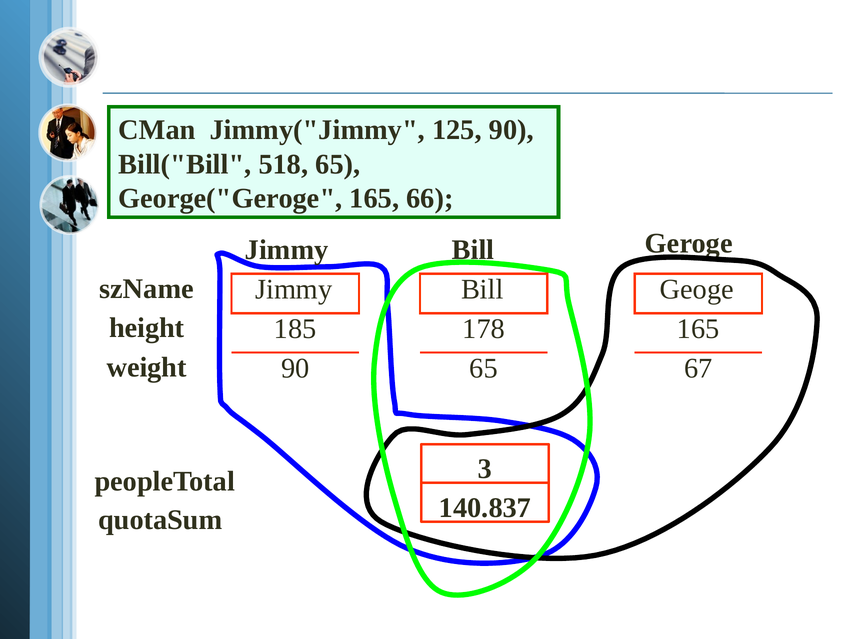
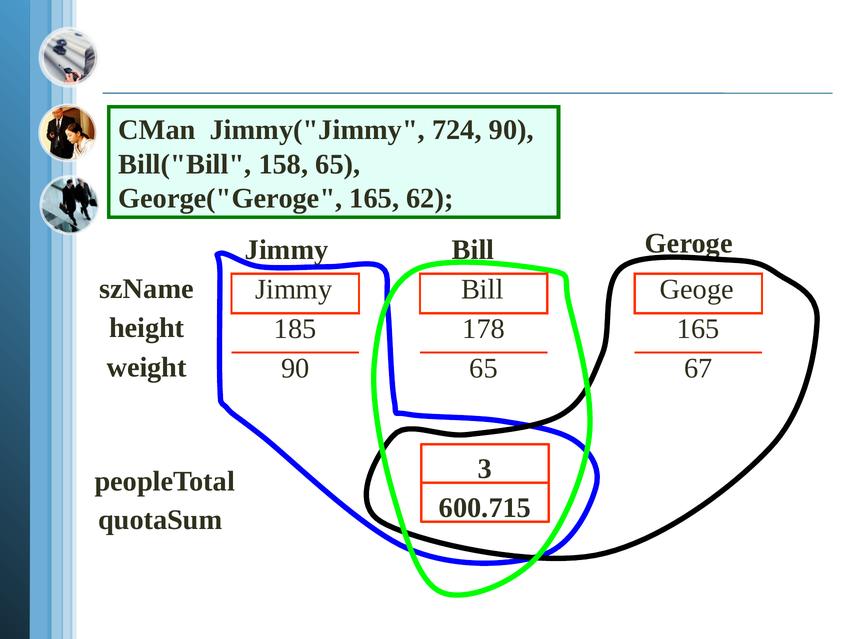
125: 125 -> 724 (457, 130)
518: 518 -> 158 (283, 164)
66: 66 -> 62 (430, 198)
140.837: 140.837 -> 600.715 (485, 508)
